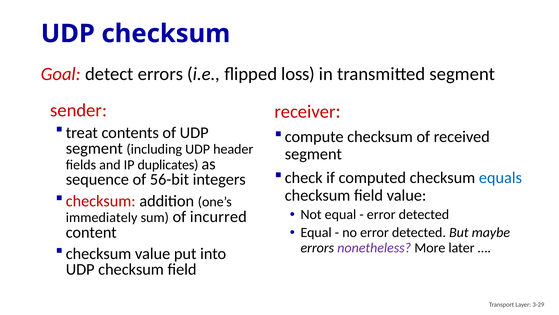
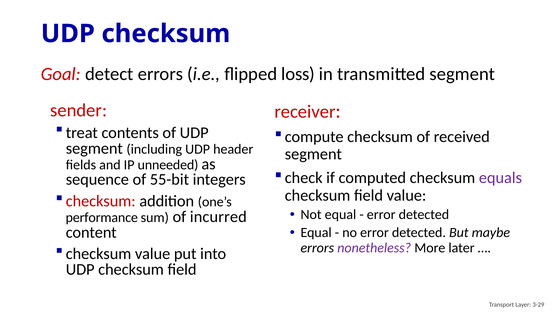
duplicates: duplicates -> unneeded (168, 164)
equals colour: blue -> purple (500, 177)
56-bit: 56-bit -> 55-bit (169, 179)
immediately: immediately -> performance (102, 217)
